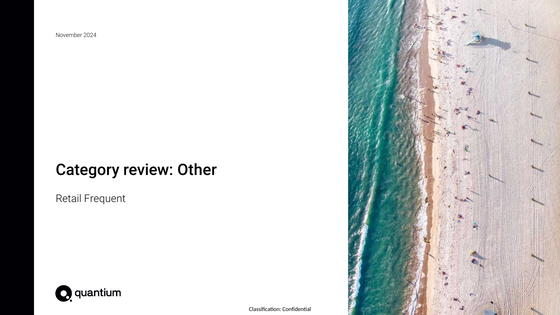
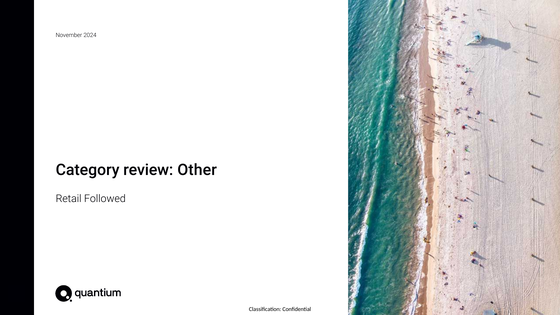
Frequent: Frequent -> Followed (105, 199)
